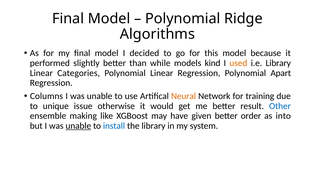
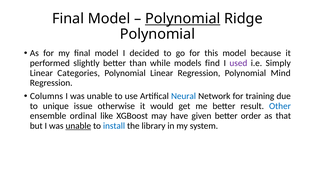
Polynomial underline: none -> present (183, 19)
Algorithms: Algorithms -> Polynomial (157, 34)
kind: kind -> find (212, 63)
used colour: orange -> purple (238, 63)
i.e Library: Library -> Simply (278, 63)
Apart: Apart -> Mind (281, 73)
Neural colour: orange -> blue (184, 96)
making: making -> ordinal (83, 116)
into: into -> that (283, 116)
